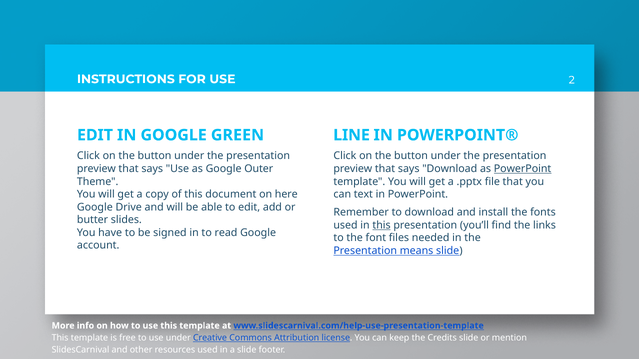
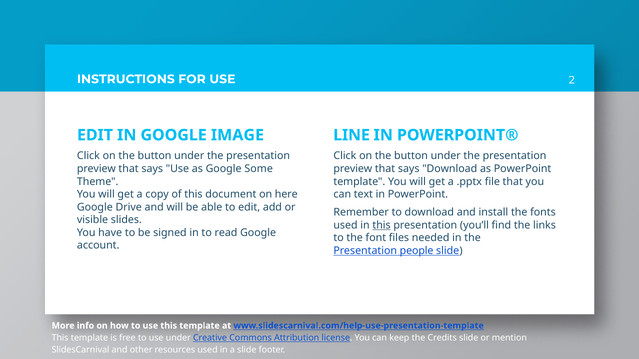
GREEN: GREEN -> IMAGE (237, 135)
Outer: Outer -> Some (259, 169)
PowerPoint underline: present -> none (523, 169)
butter: butter -> visible (93, 220)
means: means -> people (417, 251)
